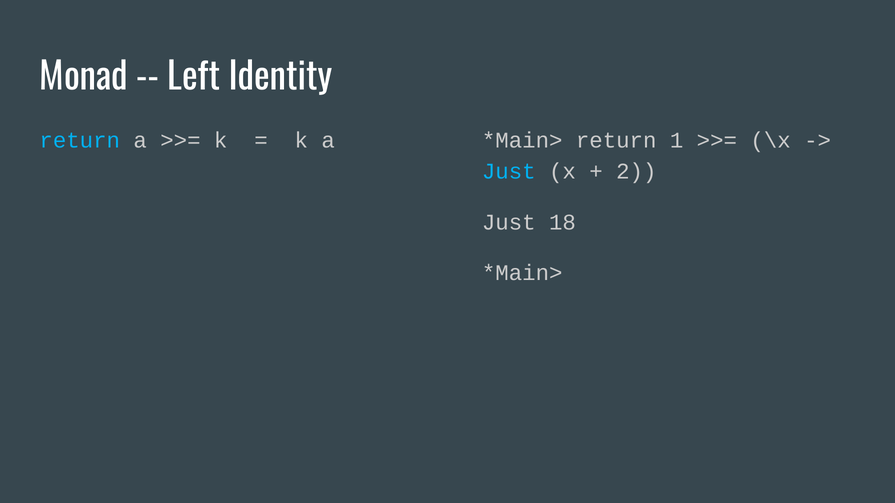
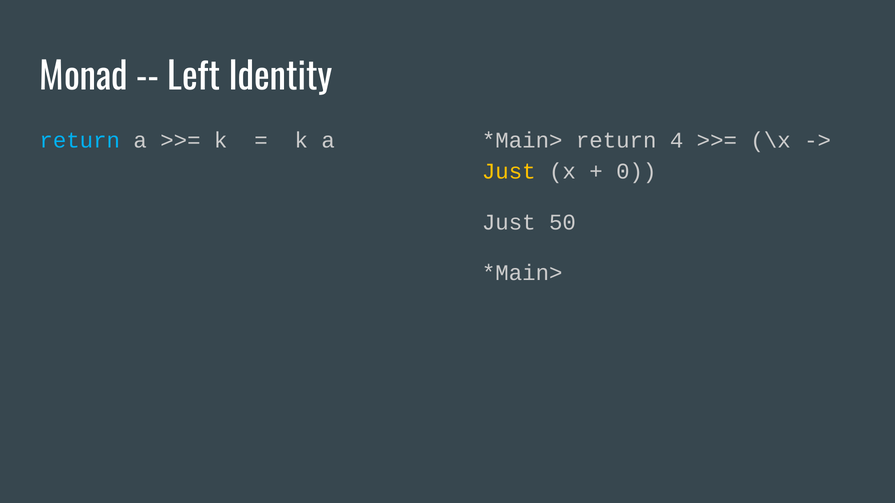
1: 1 -> 4 (677, 141)
Just colour: light blue -> yellow (509, 172)
2: 2 -> 0 (636, 172)
18: 18 -> 50 (562, 222)
